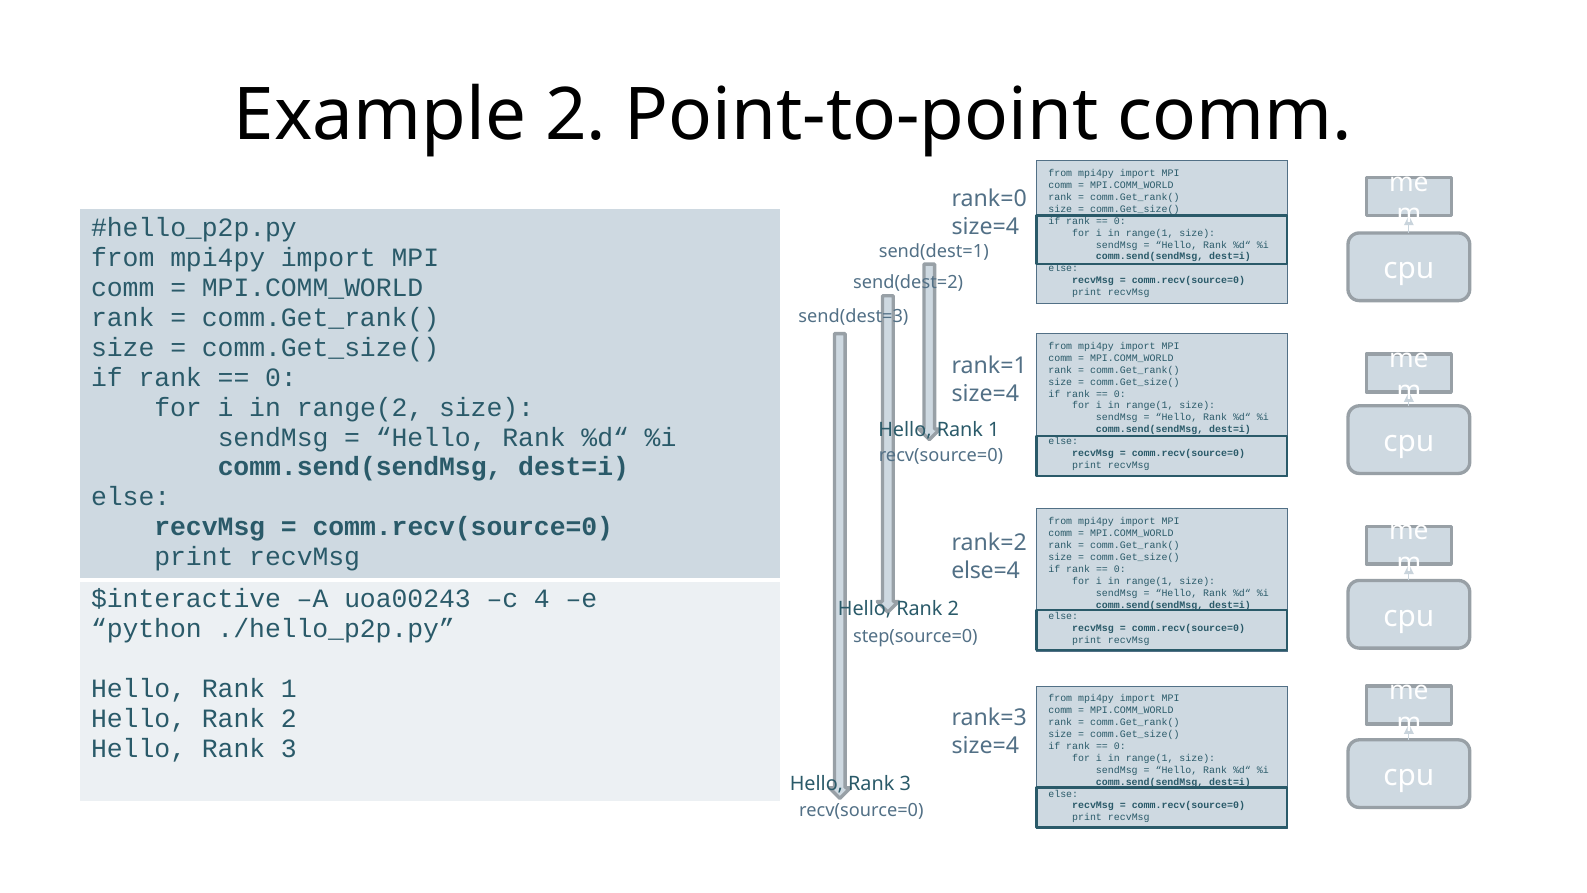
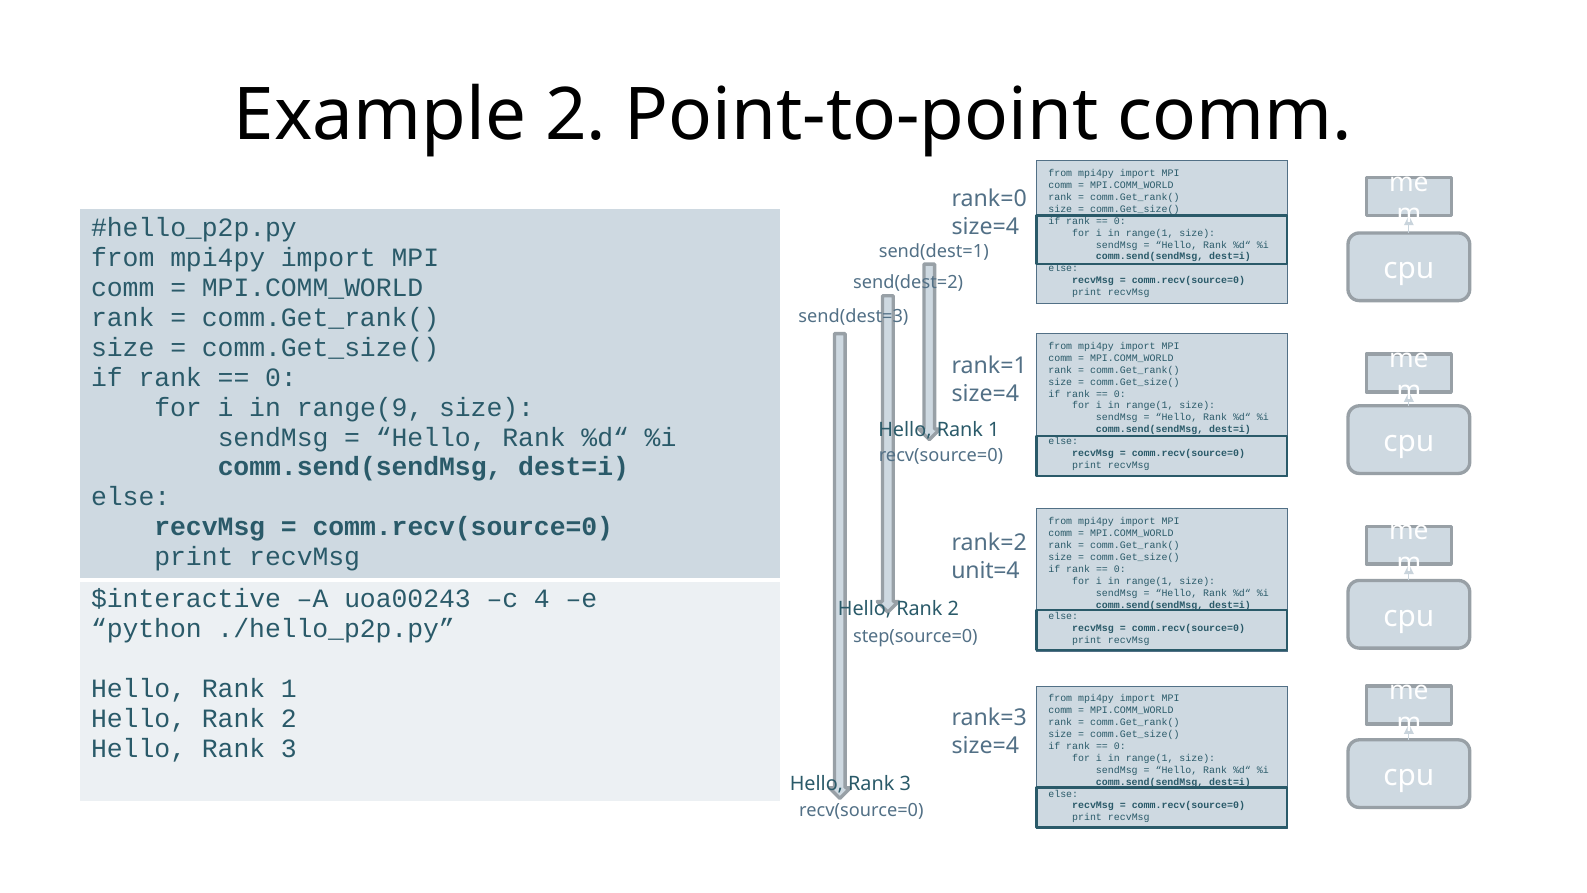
range(2: range(2 -> range(9 (360, 407)
else=4: else=4 -> unit=4 (986, 570)
